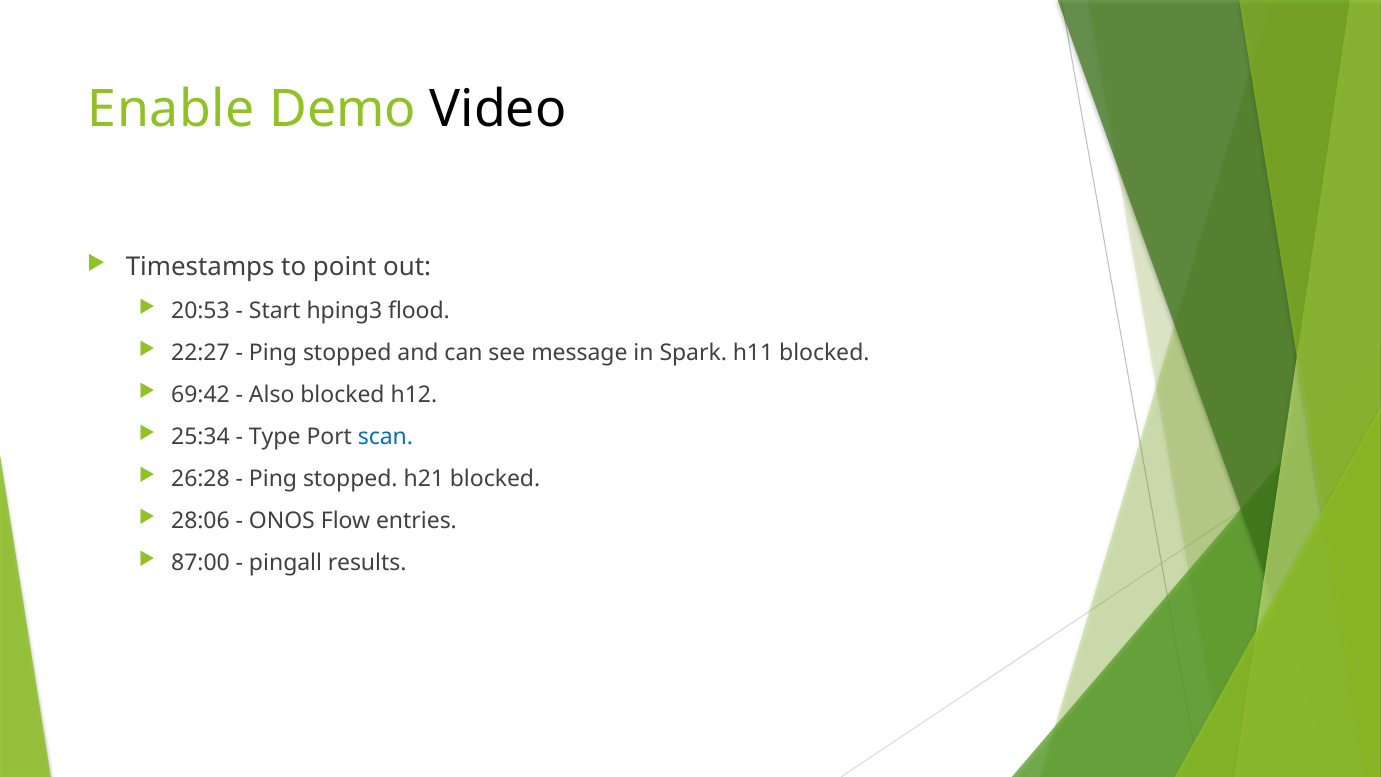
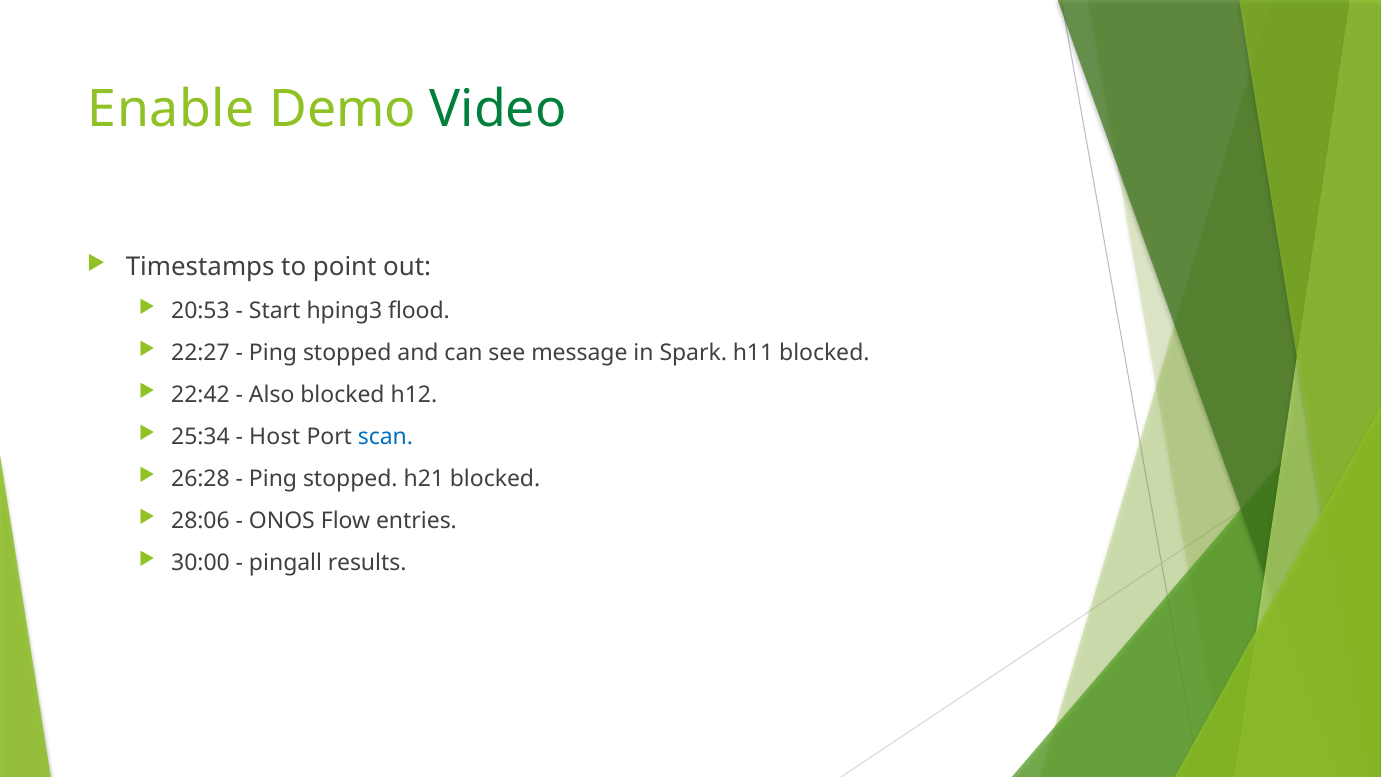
Video colour: black -> green (498, 109)
69:42: 69:42 -> 22:42 (201, 395)
Type: Type -> Host (275, 437)
87:00: 87:00 -> 30:00 (201, 563)
